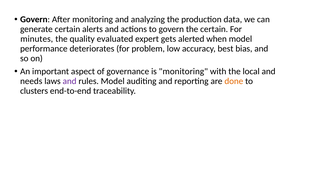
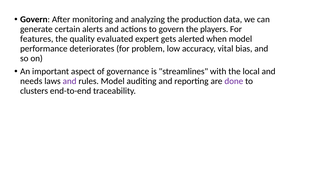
the certain: certain -> players (214, 29)
minutes: minutes -> features (37, 39)
best: best -> vital (225, 49)
is monitoring: monitoring -> streamlines (183, 72)
done colour: orange -> purple (234, 81)
